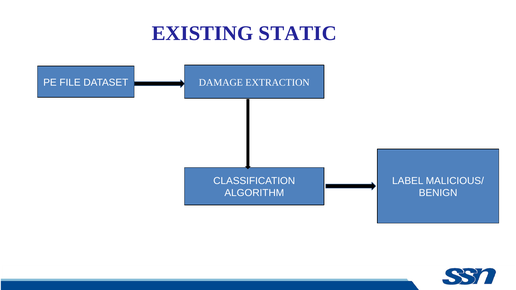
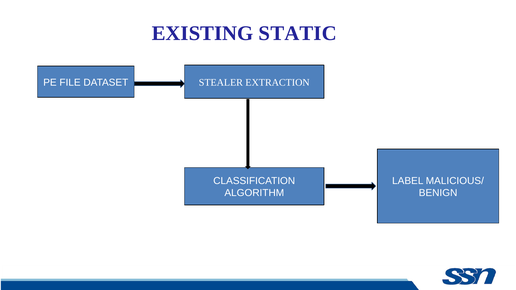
DAMAGE: DAMAGE -> STEALER (221, 82)
